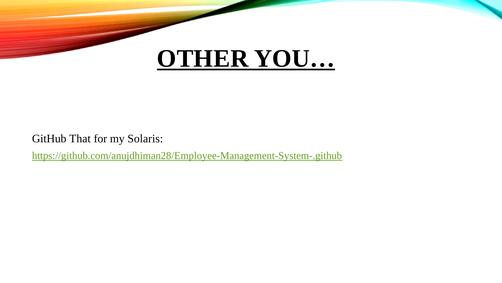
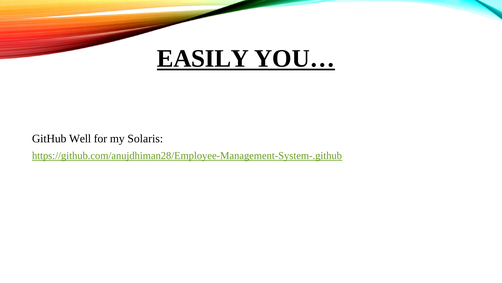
OTHER: OTHER -> EASILY (203, 58)
That: That -> Well (80, 138)
